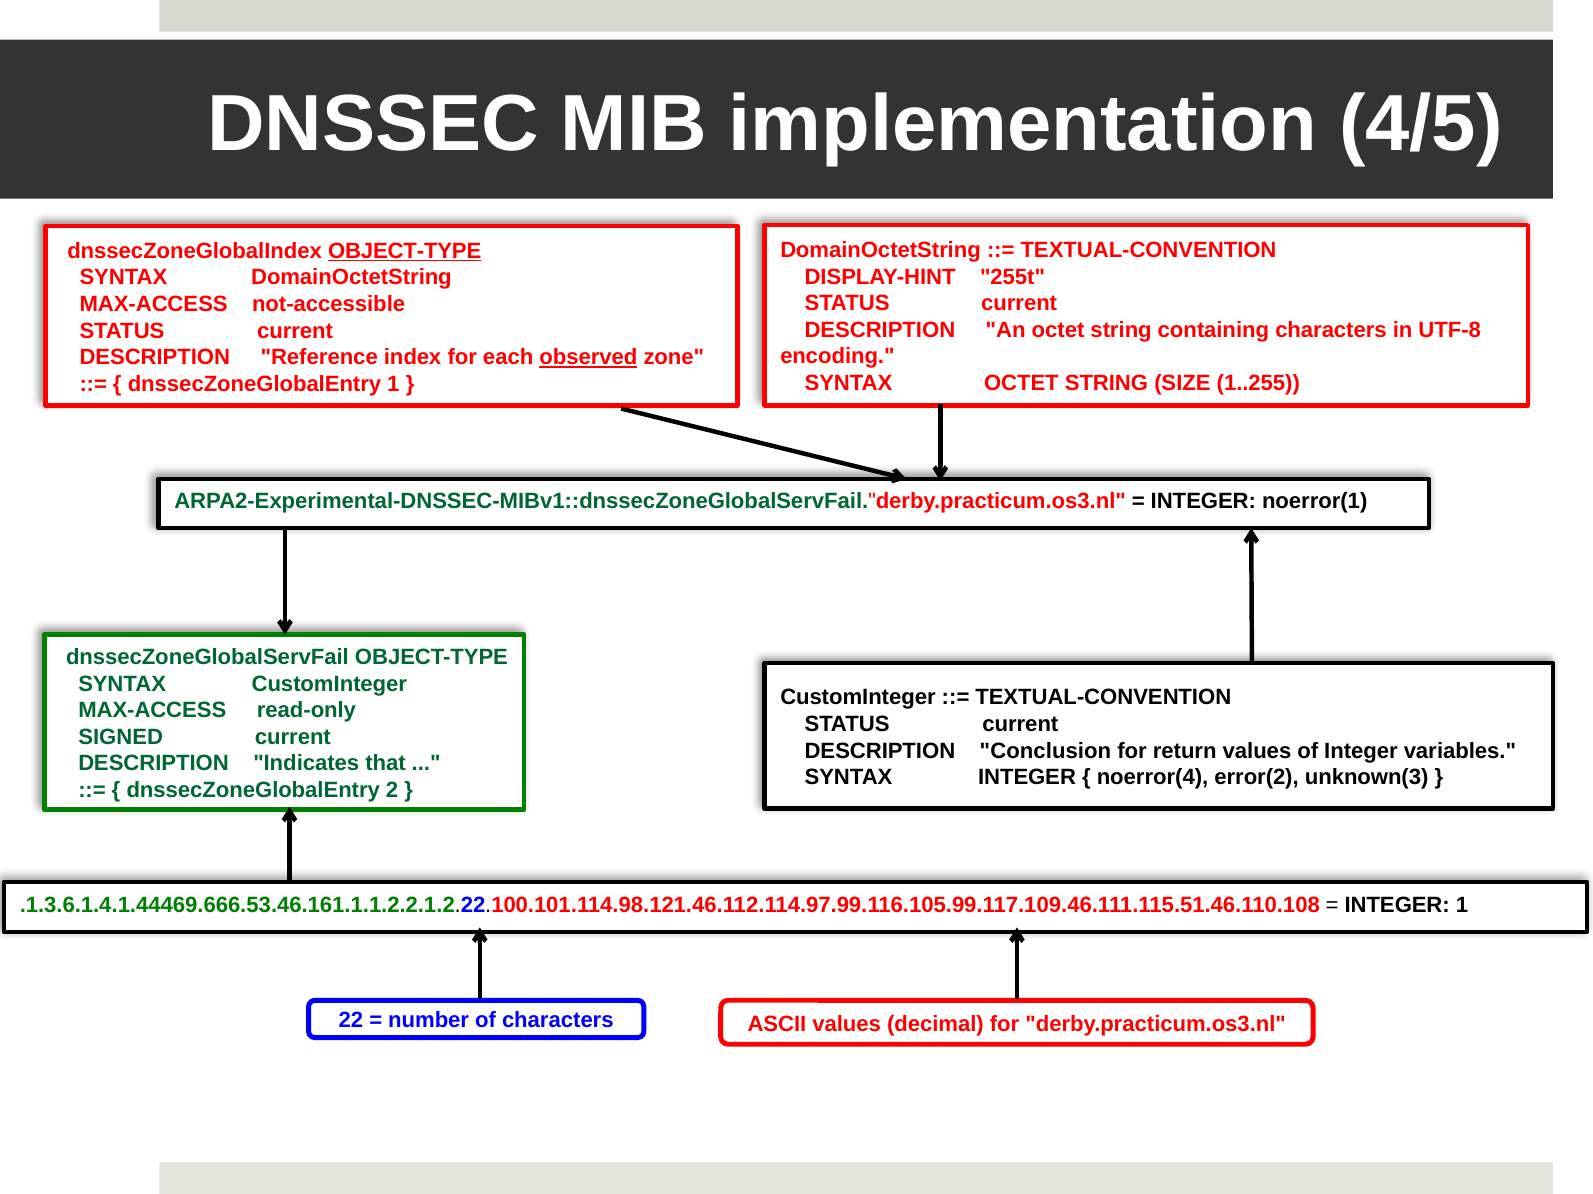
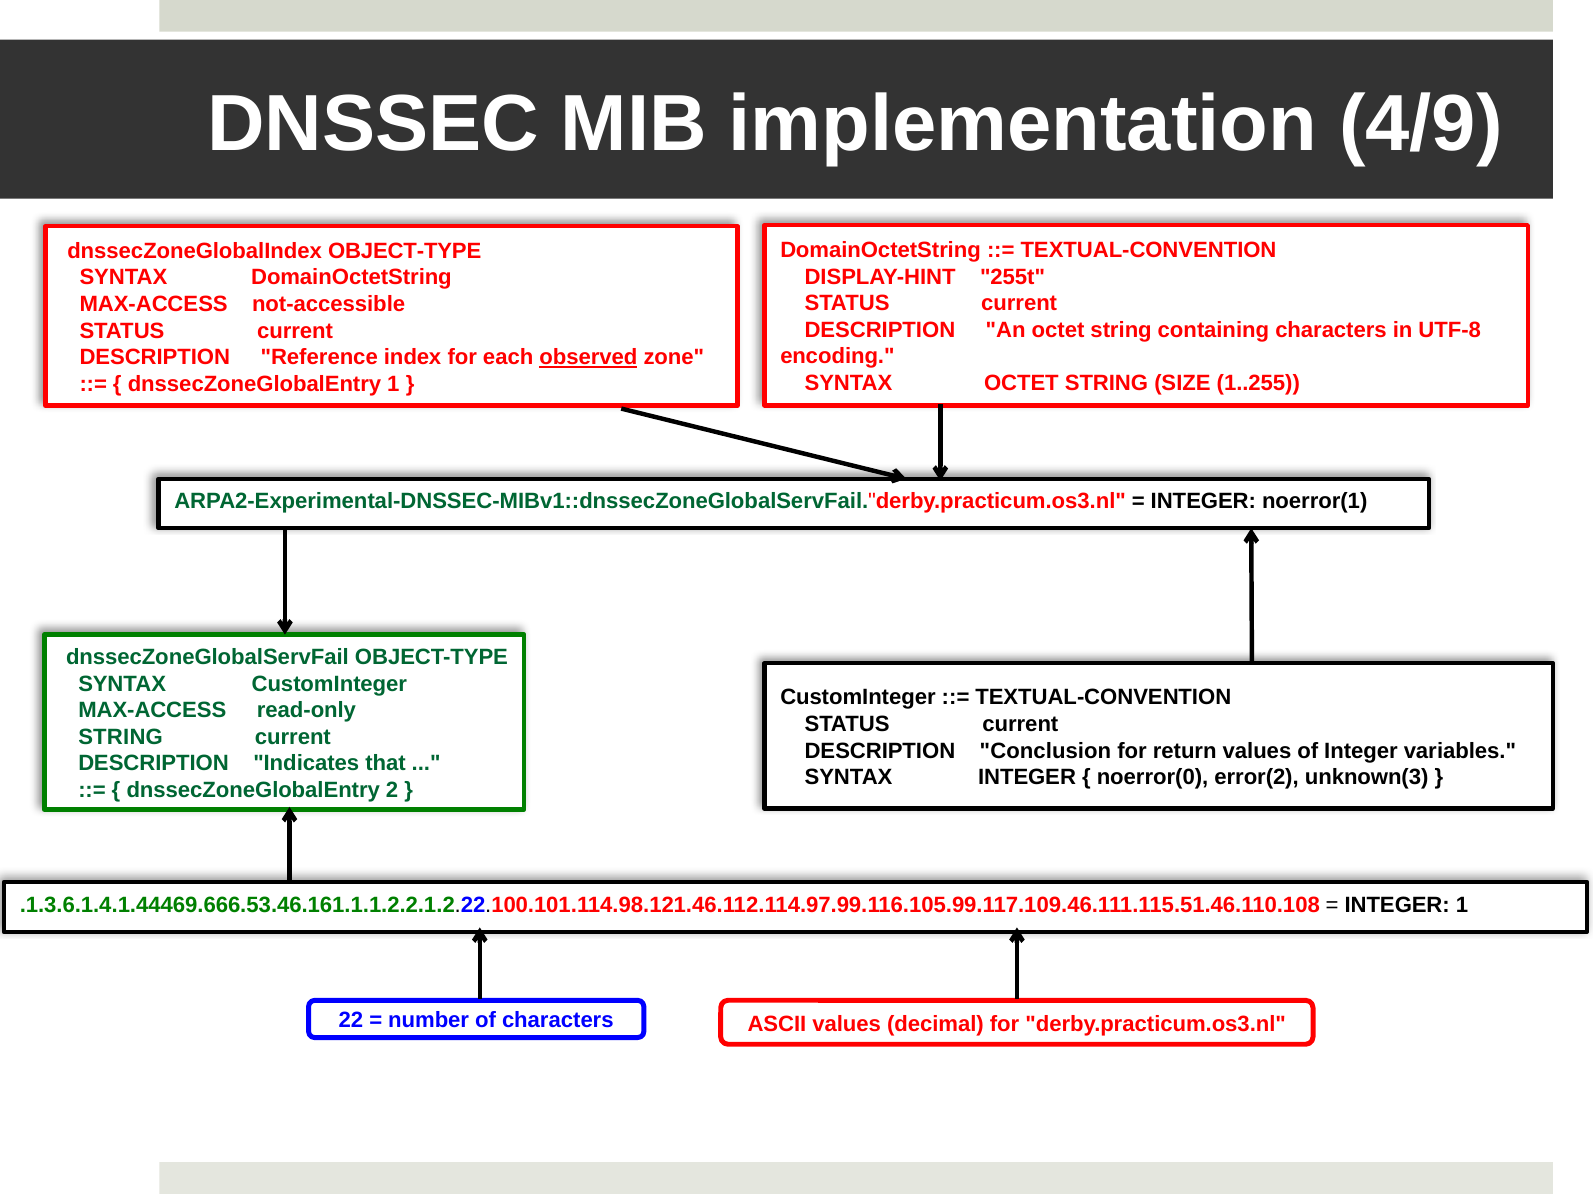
4/5: 4/5 -> 4/9 (1421, 125)
OBJECT-TYPE underline: present -> none (405, 251)
SIGNED: SIGNED -> STRING (121, 737)
noerror(4: noerror(4 -> noerror(0 (1153, 778)
